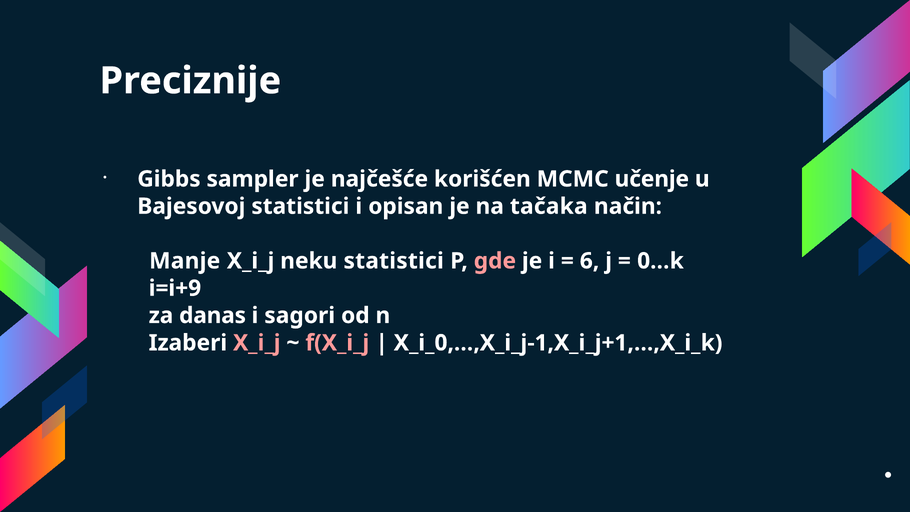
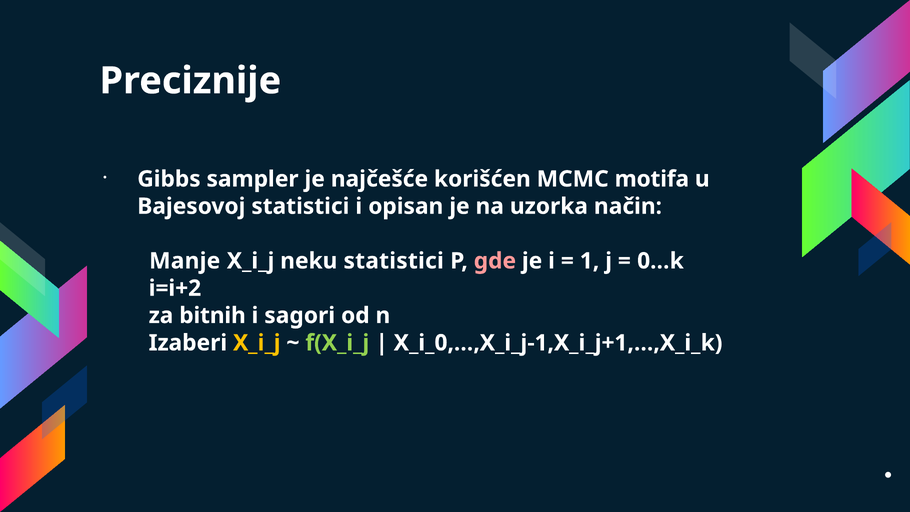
učenje: učenje -> motifa (652, 179)
tačaka: tačaka -> uzorka (549, 206)
6: 6 -> 1 (590, 261)
i=i+9: i=i+9 -> i=i+2 (175, 288)
danas: danas -> bitnih (213, 316)
X_i_j colour: pink -> yellow (257, 343)
f(X_i_j colour: pink -> light green (337, 343)
